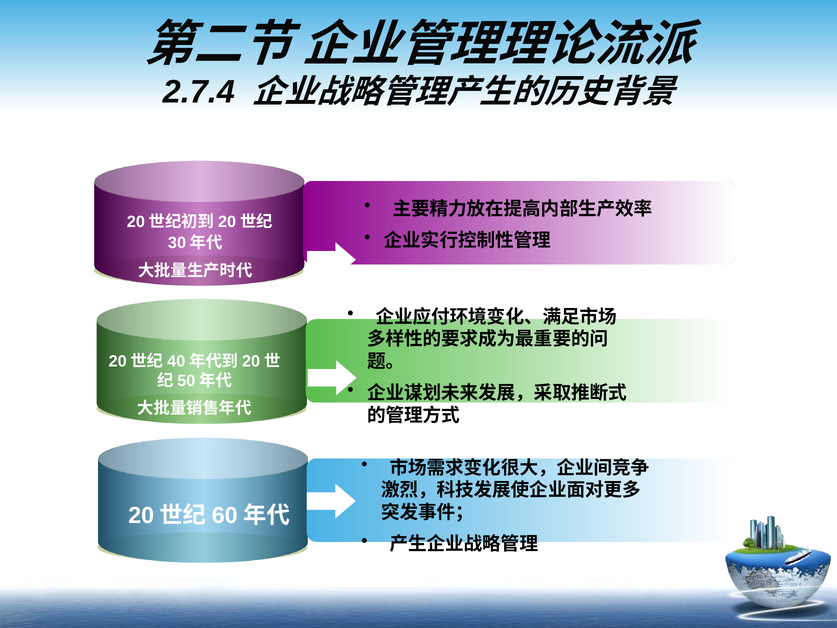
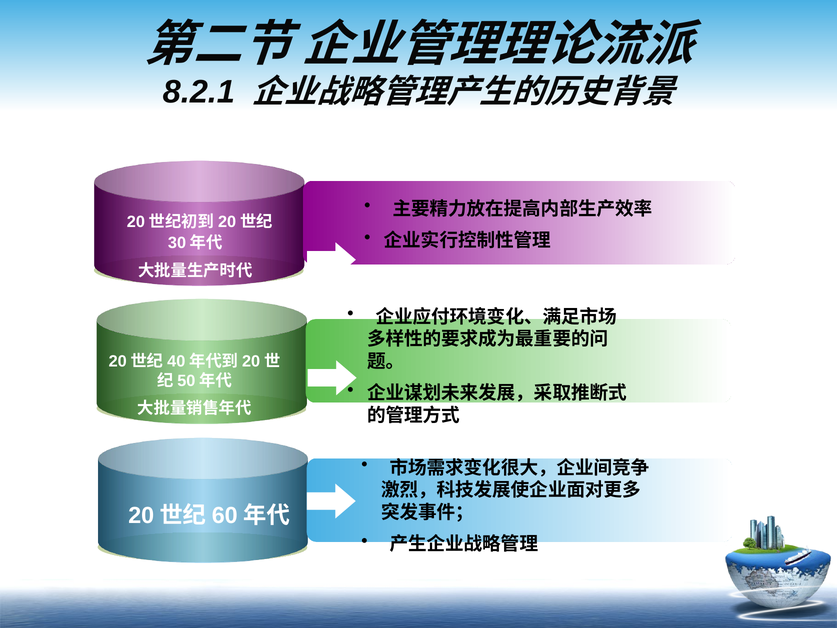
2.7.4: 2.7.4 -> 8.2.1 (199, 92)
